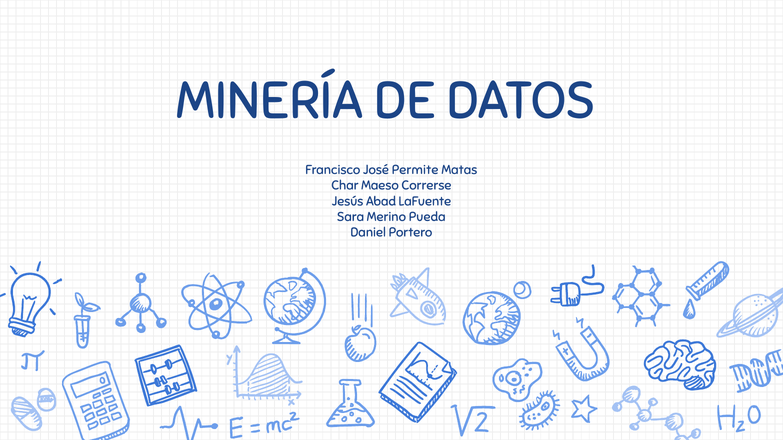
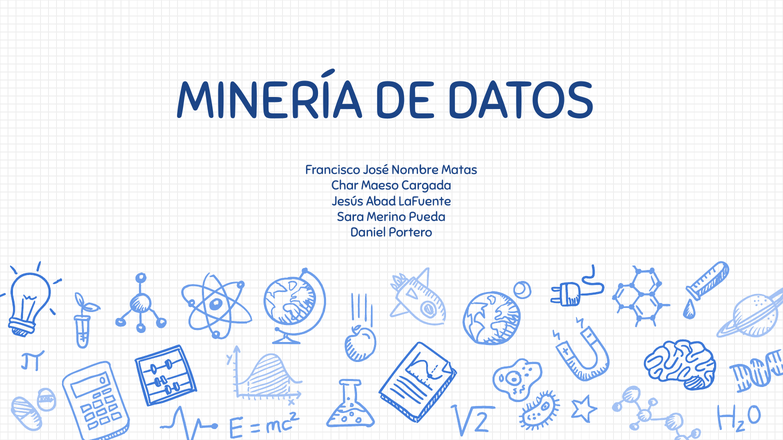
Permite: Permite -> Nombre (415, 170)
Correrse: Correrse -> Cargada (426, 186)
